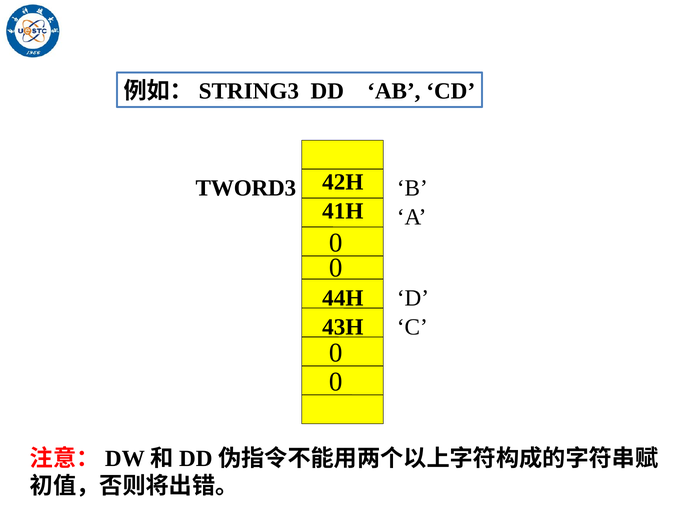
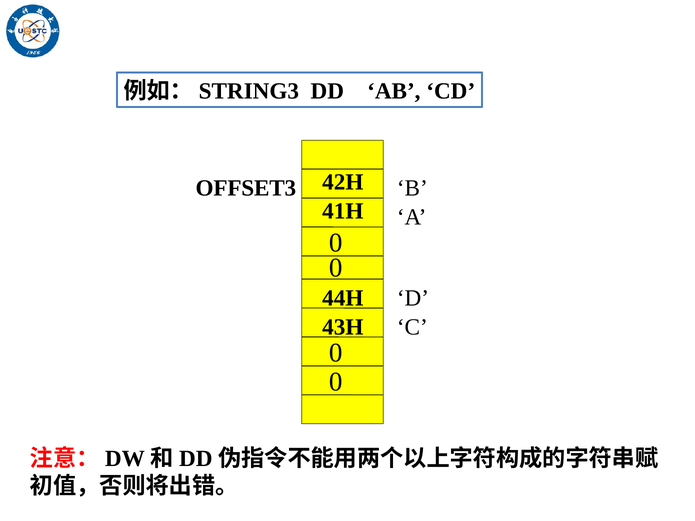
TWORD3: TWORD3 -> OFFSET3 (246, 188)
